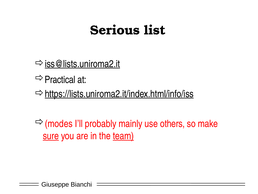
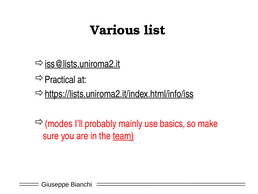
Serious: Serious -> Various (115, 30)
others: others -> basics (172, 124)
sure underline: present -> none (51, 136)
